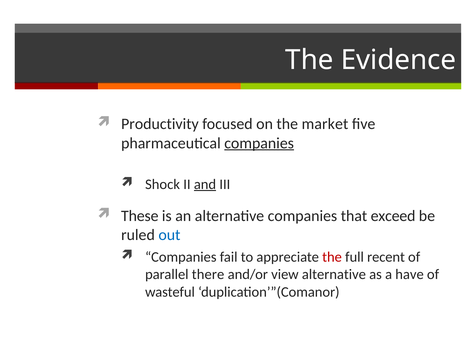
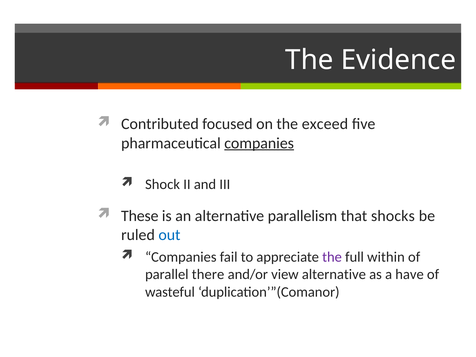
Productivity: Productivity -> Contributed (160, 124)
market: market -> exceed (325, 124)
and underline: present -> none (205, 184)
alternative companies: companies -> parallelism (302, 216)
exceed: exceed -> shocks (393, 216)
the colour: red -> purple (332, 257)
recent: recent -> within (386, 257)
